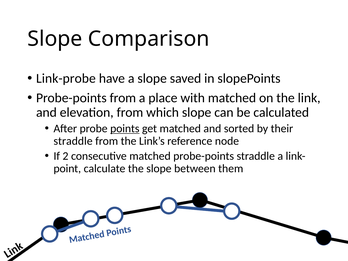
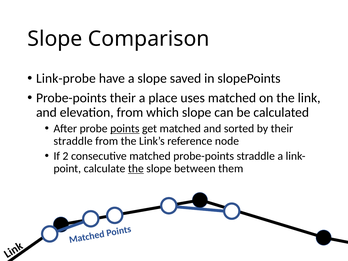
Probe-points from: from -> their (123, 98)
with: with -> uses (193, 98)
the underline: none -> present (136, 168)
